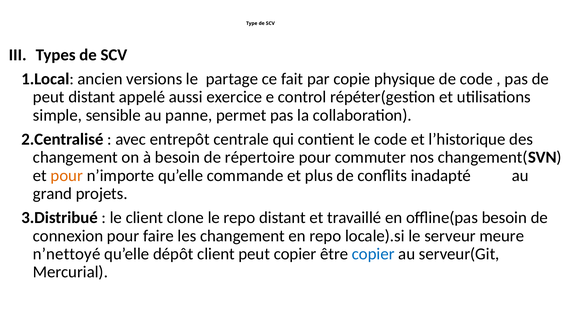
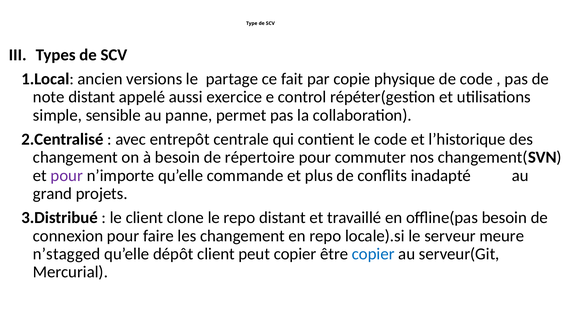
peut: peut -> note (49, 97)
pour colour: orange -> purple (67, 175)
n’nettoyé: n’nettoyé -> n’stagged (67, 254)
